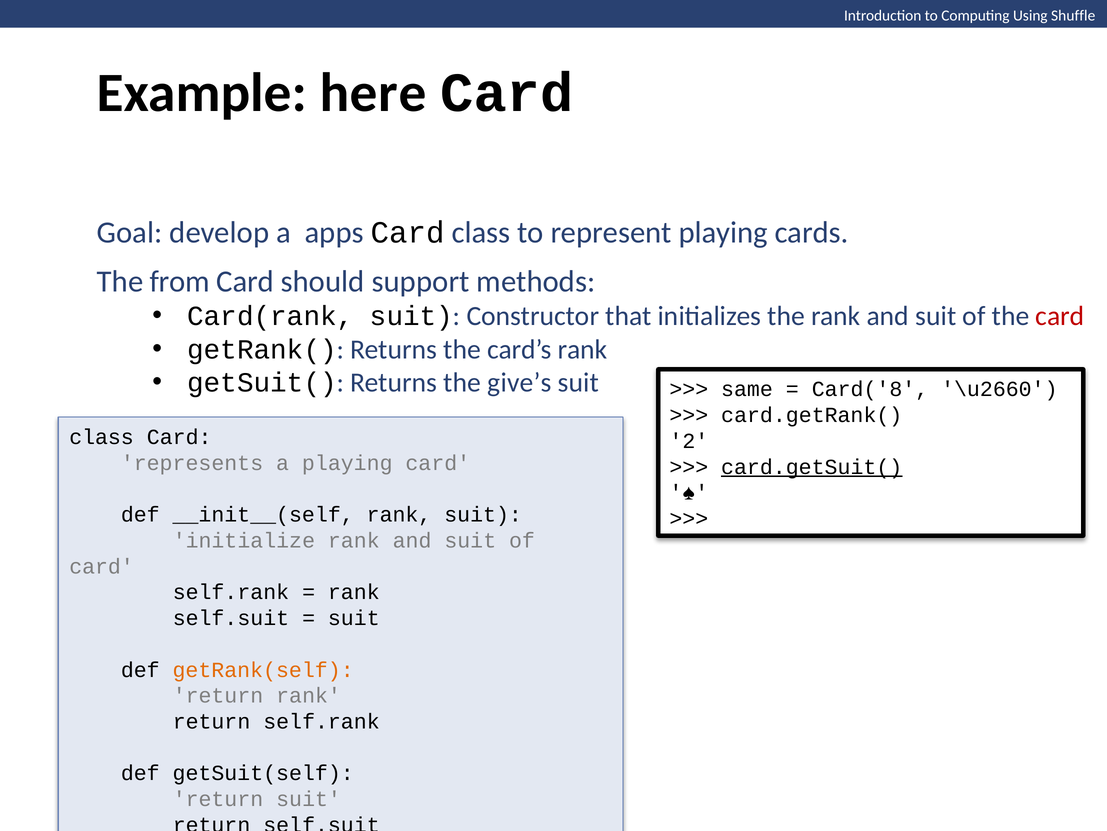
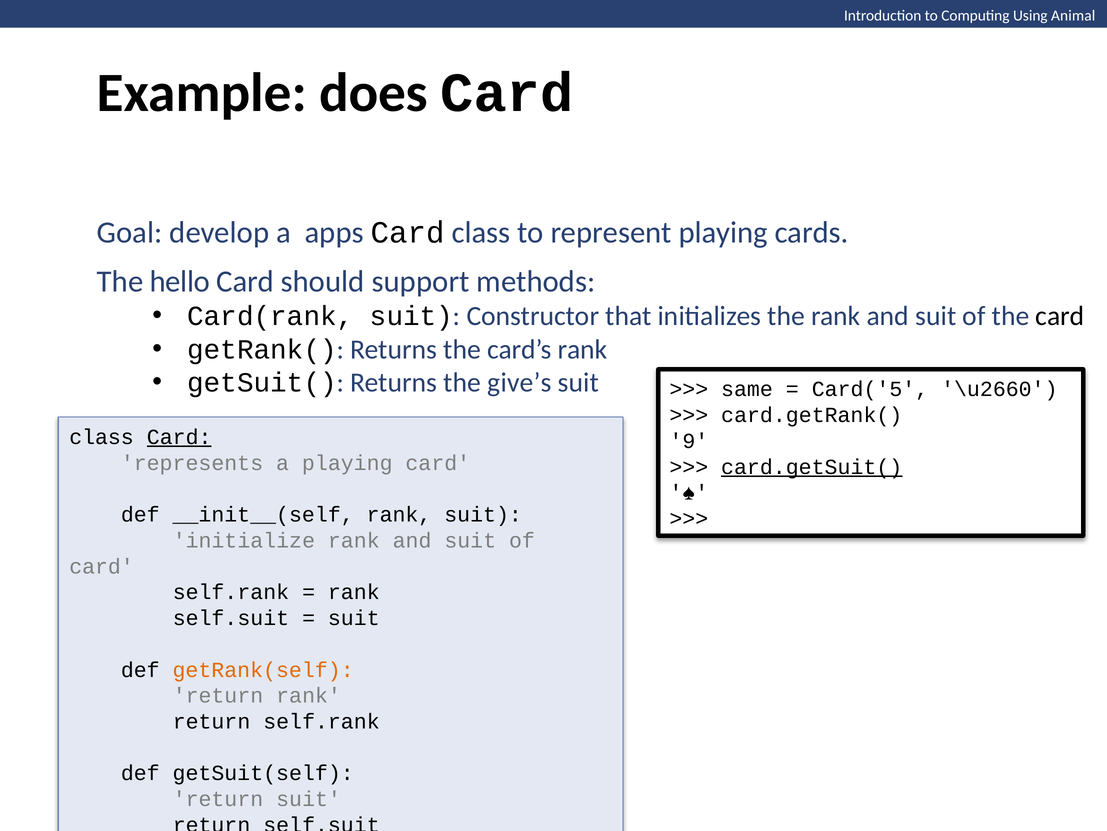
Shuffle: Shuffle -> Animal (1073, 16)
here: here -> does (374, 93)
from: from -> hello (180, 281)
card colour: red -> black (1060, 316)
Card('8: Card('8 -> Card('5 (870, 389)
Card underline: none -> present (179, 437)
2: 2 -> 9 (689, 441)
